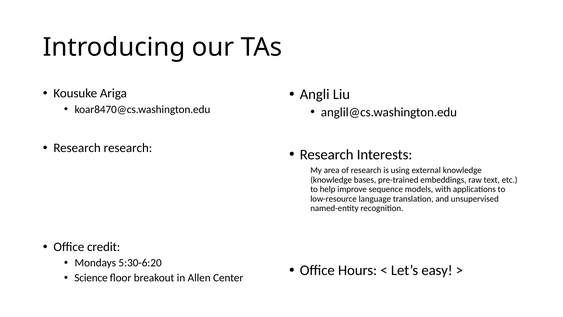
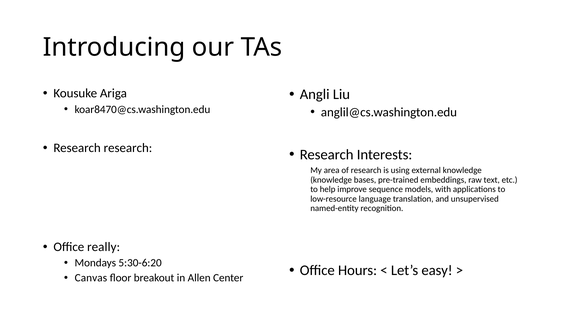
credit: credit -> really (104, 247)
Science: Science -> Canvas (91, 278)
